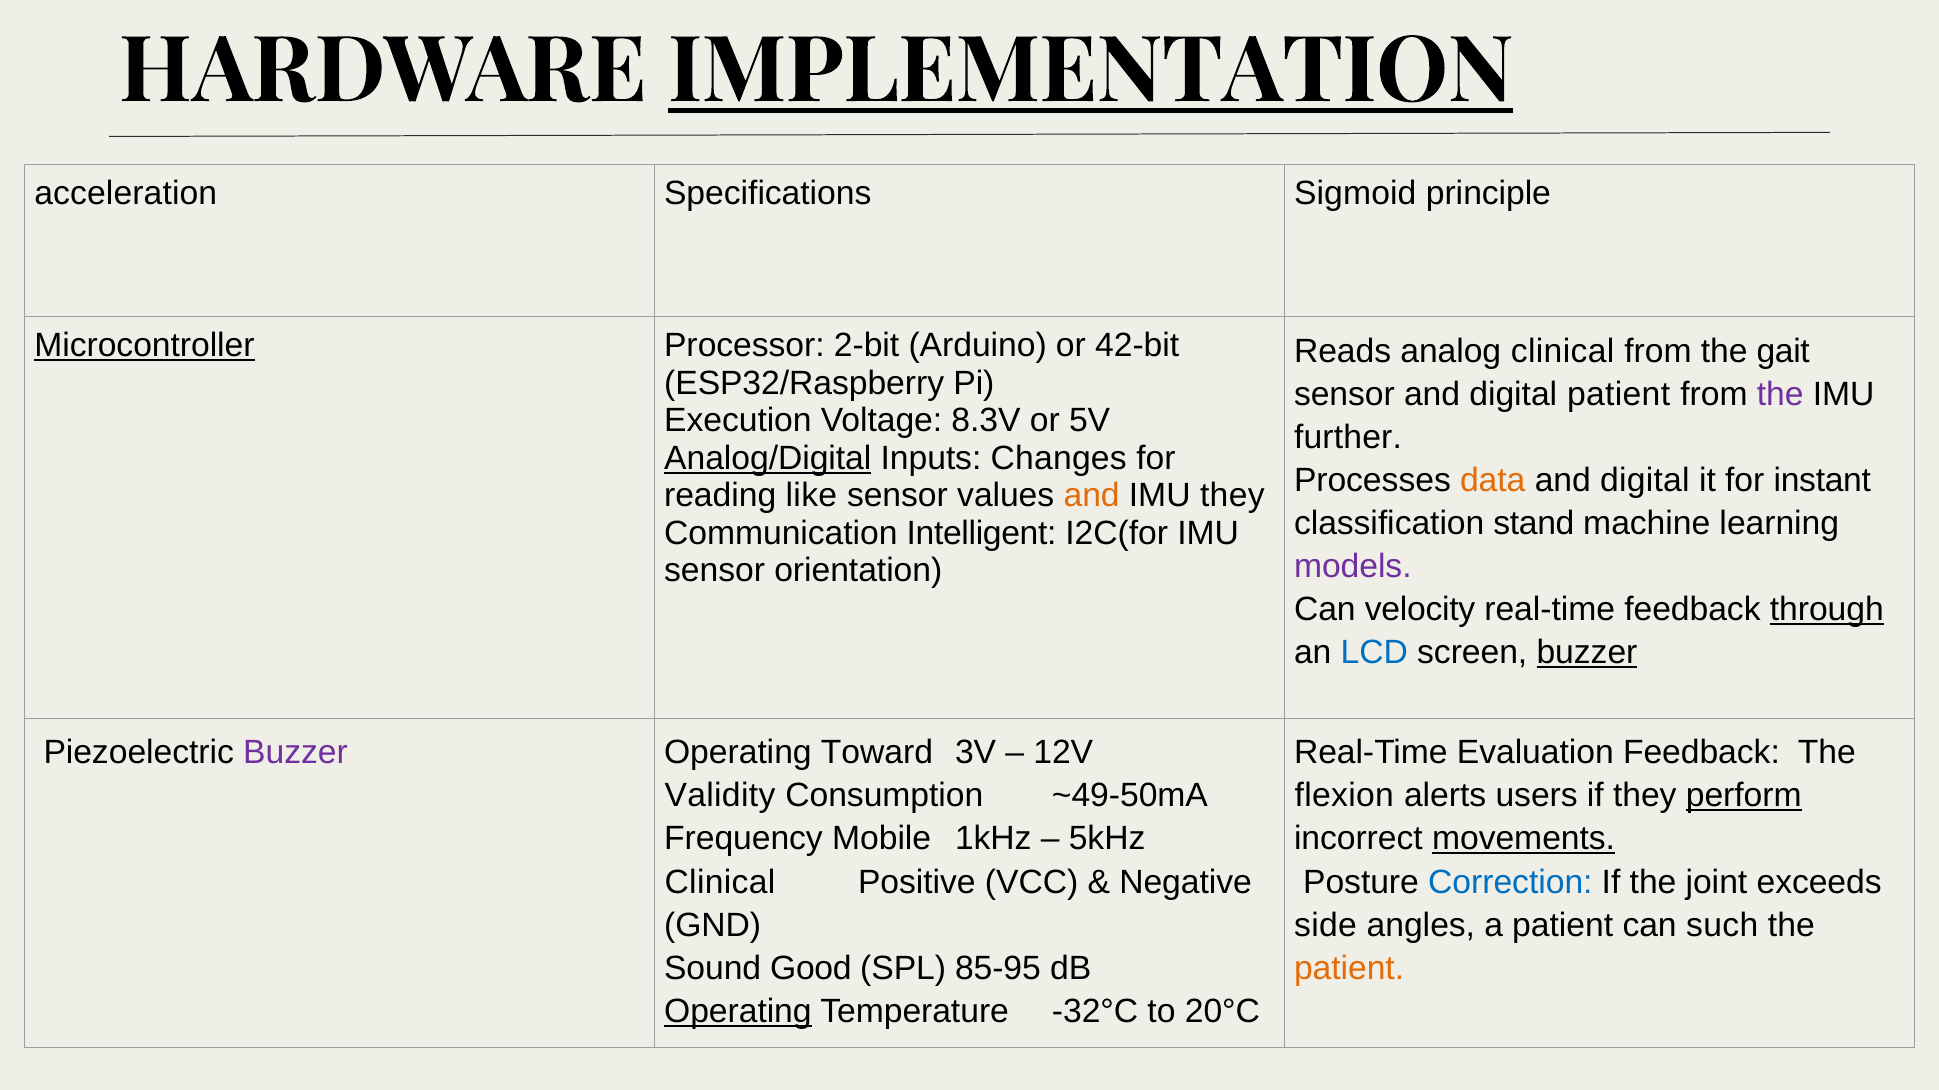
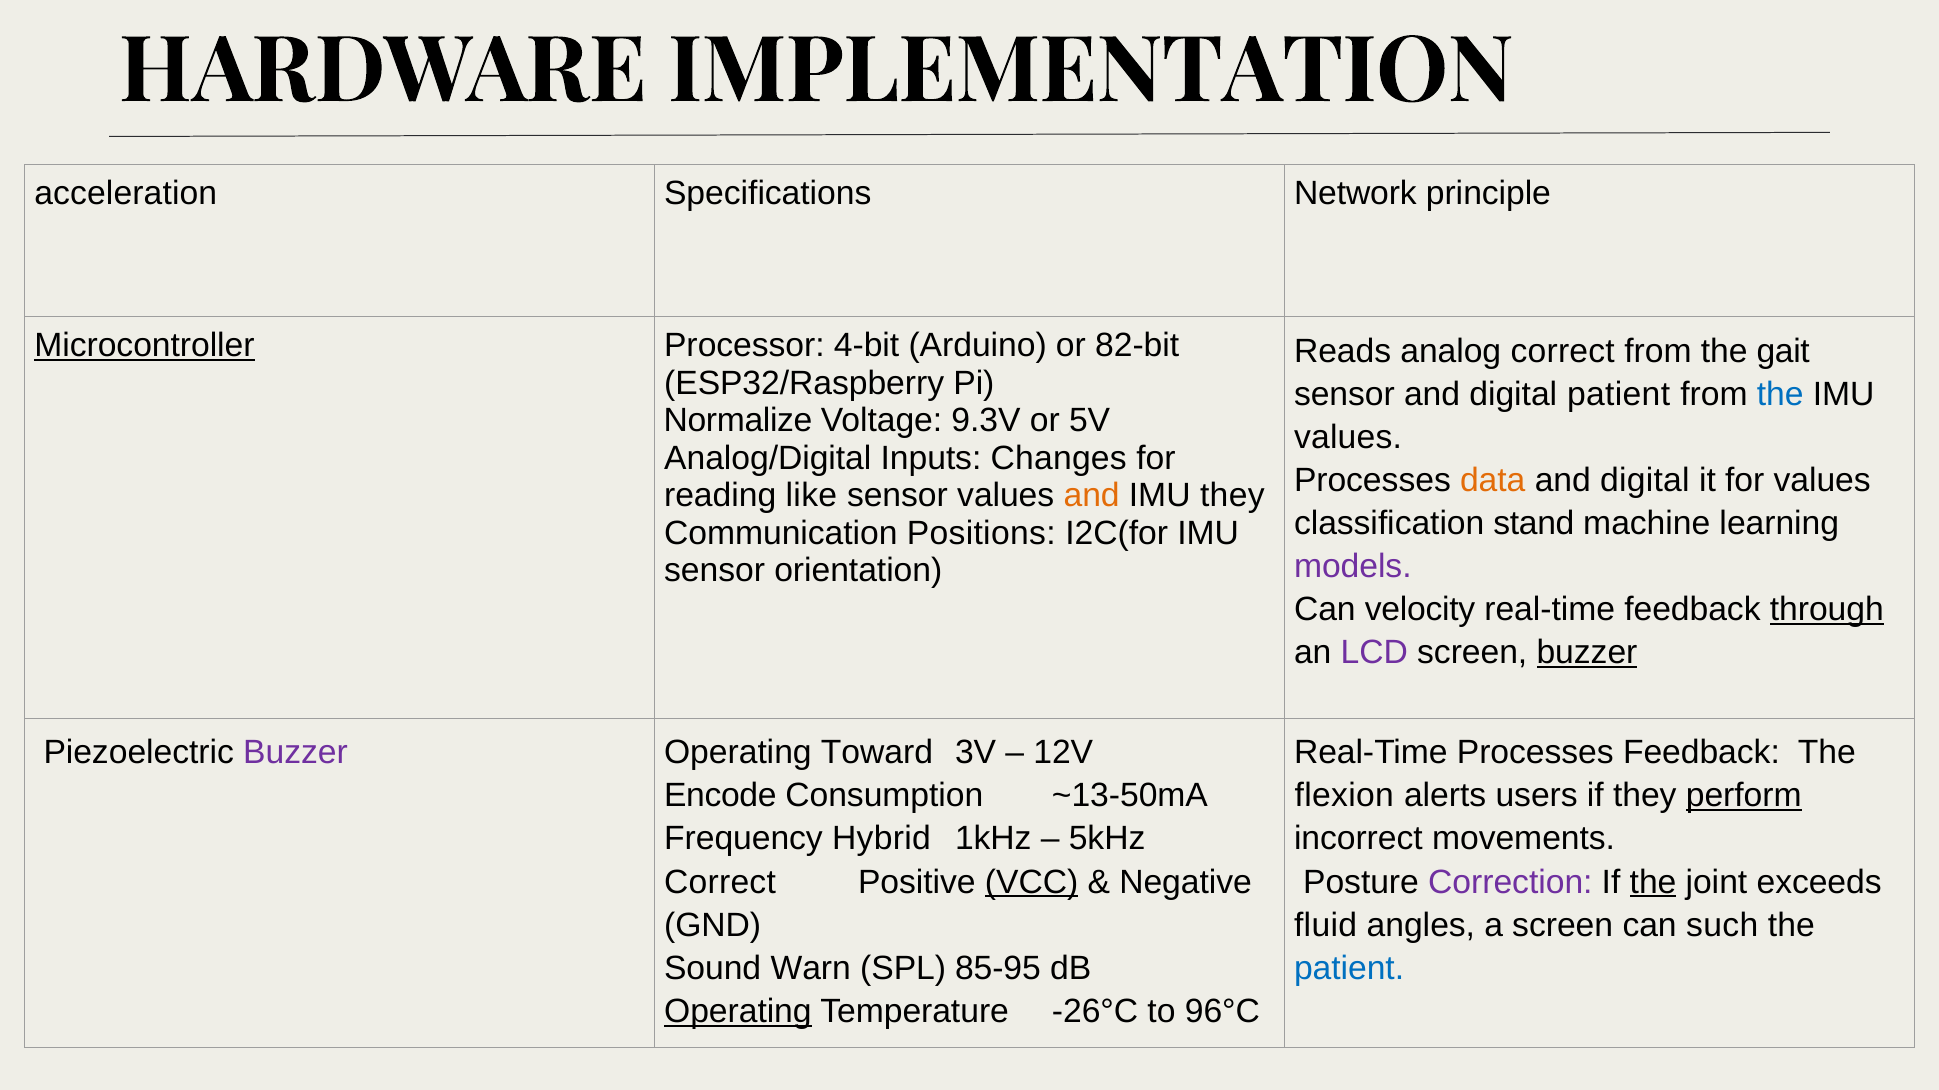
IMPLEMENTATION underline: present -> none (1091, 71)
Sigmoid: Sigmoid -> Network (1355, 194)
2-bit: 2-bit -> 4-bit (867, 346)
42-bit: 42-bit -> 82-bit (1137, 346)
analog clinical: clinical -> correct (1563, 352)
the colour: purple -> blue (1780, 395)
Execution: Execution -> Normalize (738, 421)
8.3V: 8.3V -> 9.3V (986, 421)
further: further -> values (1348, 438)
Analog/Digital underline: present -> none (768, 458)
for instant: instant -> values (1822, 481)
Intelligent: Intelligent -> Positions (981, 533)
LCD colour: blue -> purple (1374, 653)
Real-Time Evaluation: Evaluation -> Processes (1535, 753)
Validity: Validity -> Encode (720, 796)
~49-50mA: ~49-50mA -> ~13-50mA (1130, 796)
Mobile: Mobile -> Hybrid (881, 839)
movements underline: present -> none (1524, 839)
Clinical: Clinical -> Correct (720, 883)
VCC underline: none -> present (1032, 883)
Correction colour: blue -> purple (1510, 883)
the underline: none -> present (1653, 883)
side: side -> fluid (1326, 926)
a patient: patient -> screen (1563, 926)
Good: Good -> Warn (811, 969)
patient colour: orange -> blue (1349, 969)
-32°C: -32°C -> -26°C (1095, 1012)
20°C: 20°C -> 96°C (1222, 1012)
